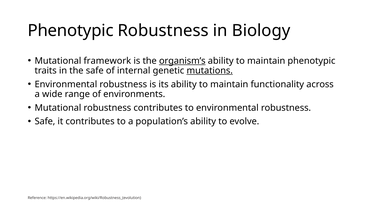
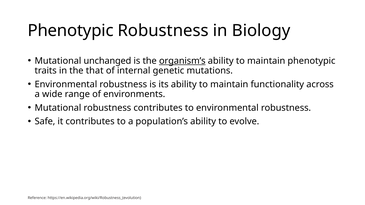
framework: framework -> unchanged (107, 61)
the safe: safe -> that (95, 71)
mutations underline: present -> none (210, 71)
